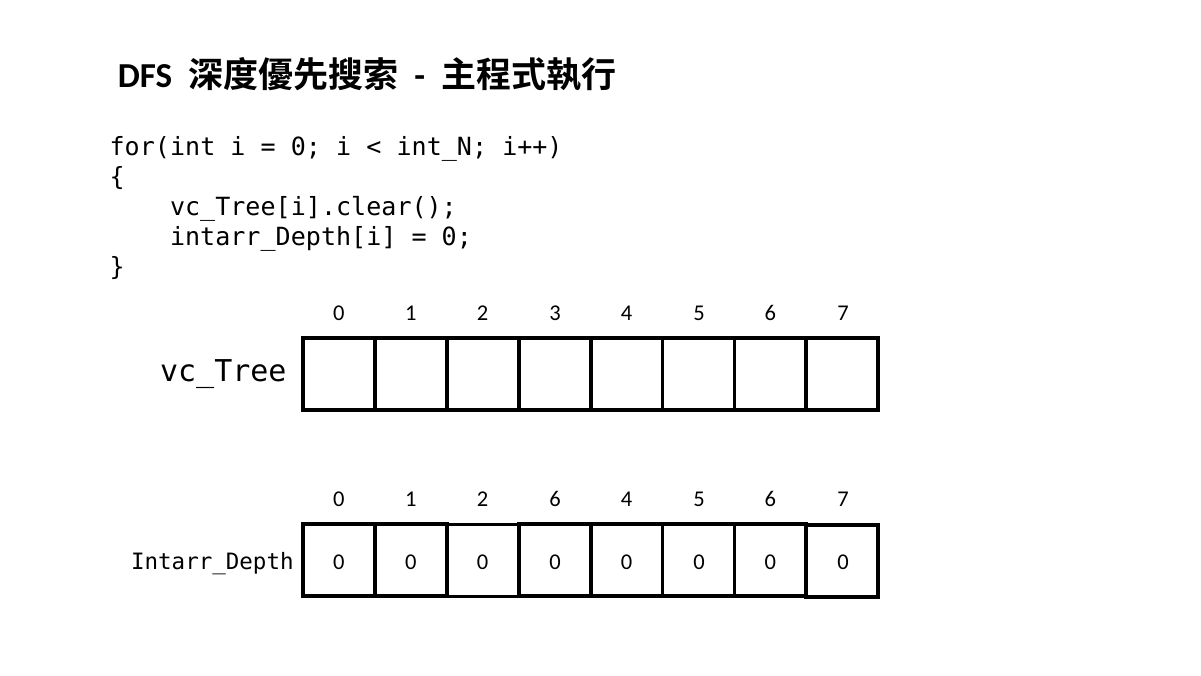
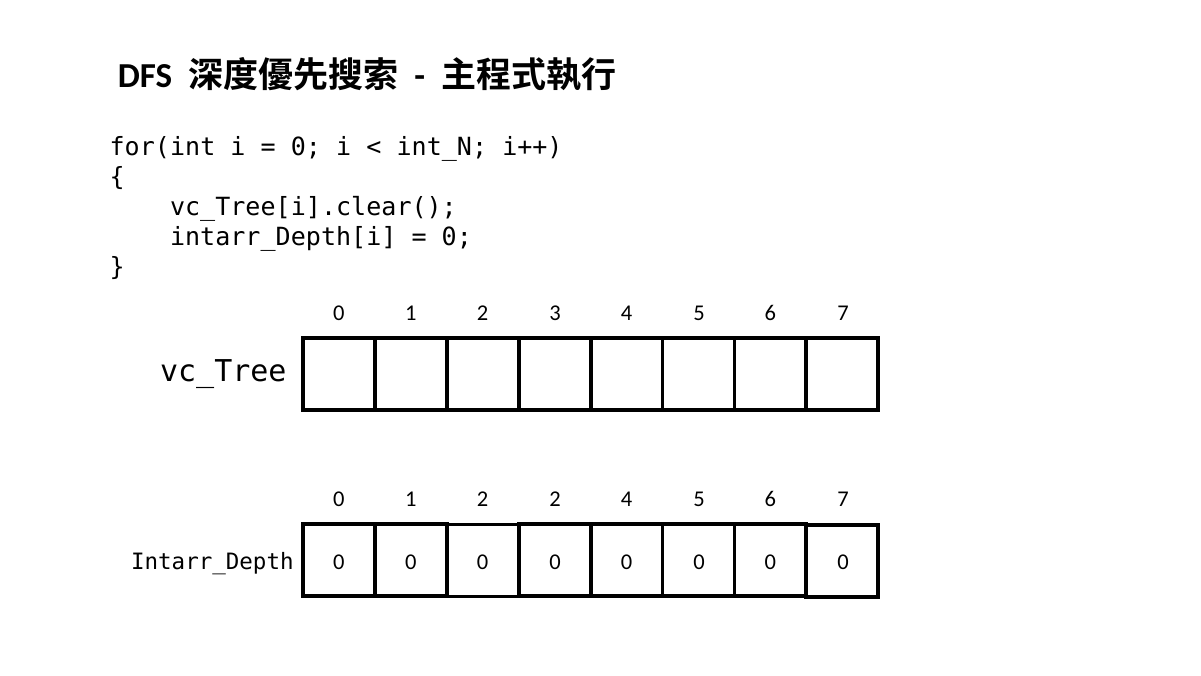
2 6: 6 -> 2 (555, 499)
